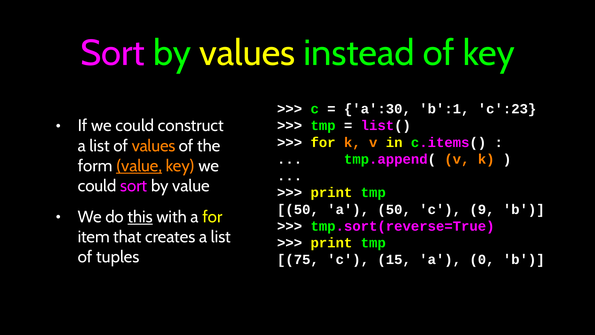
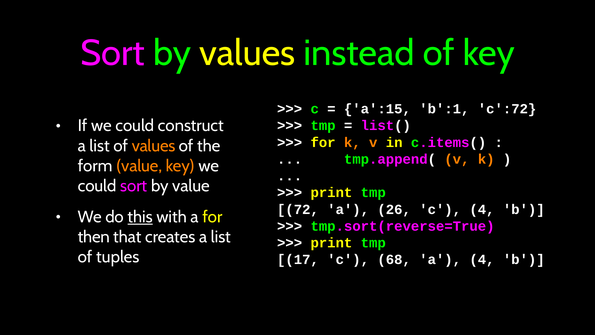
a':30: a':30 -> a':15 (377, 109)
c':23: c':23 -> c':72 (507, 109)
value underline: present -> none (139, 166)
50: 50 -> 72 (298, 209)
a 50: 50 -> 26 (394, 209)
c 9: 9 -> 4 (482, 209)
item: item -> then (94, 237)
75: 75 -> 17 (298, 259)
15: 15 -> 68 (394, 259)
a 0: 0 -> 4 (482, 259)
